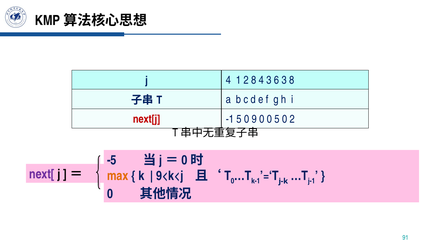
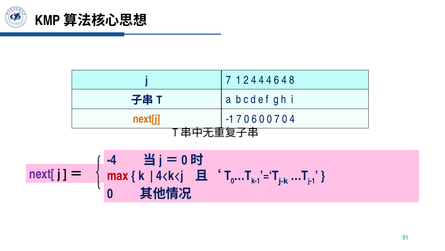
j 4: 4 -> 7 (228, 80)
2 8: 8 -> 4 (254, 80)
3: 3 -> 4 (269, 80)
6 3: 3 -> 4 (284, 80)
next[j colour: red -> orange (147, 119)
-1 5: 5 -> 7 (239, 119)
0 9: 9 -> 6 (254, 119)
0 5: 5 -> 7 (277, 119)
0 2: 2 -> 4 (292, 119)
-5: -5 -> -4 (112, 160)
max colour: orange -> red (118, 176)
9<k<j: 9<k<j -> 4<k<j (170, 176)
